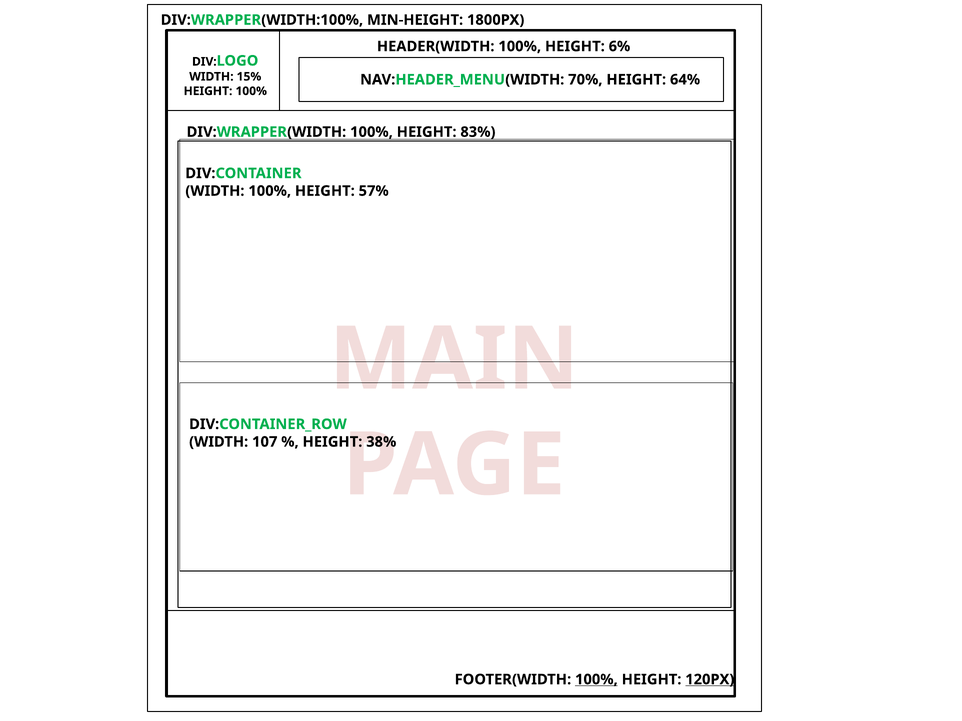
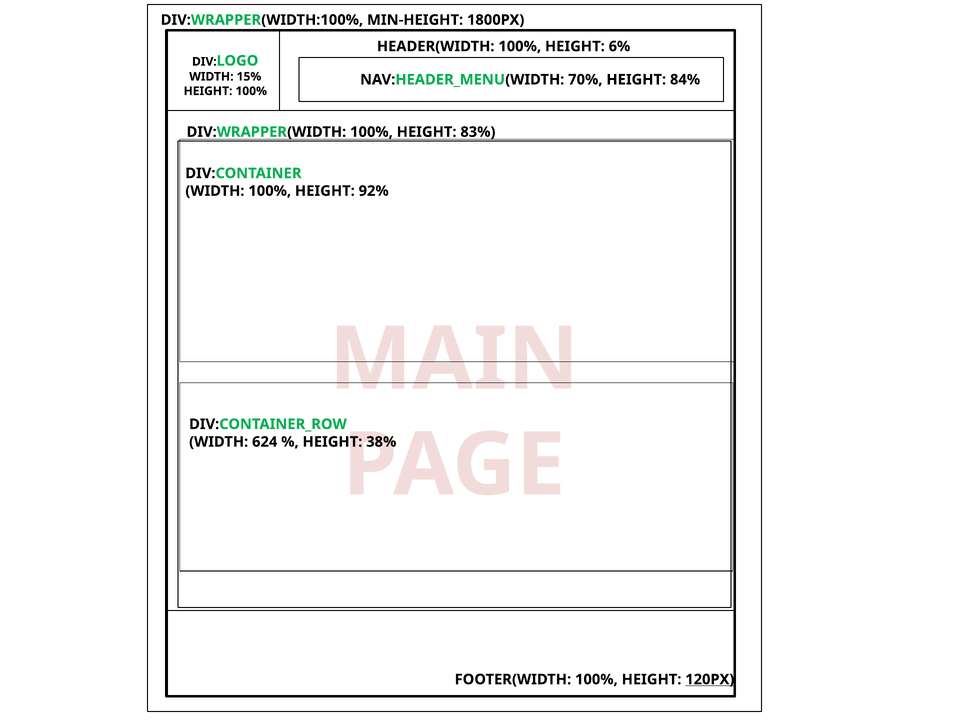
64%: 64% -> 84% (685, 80)
57%: 57% -> 92% (374, 191)
107: 107 -> 624 (265, 442)
100% underline: present -> none (596, 680)
